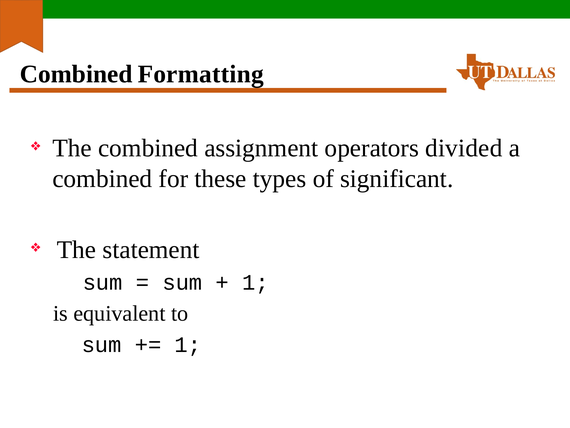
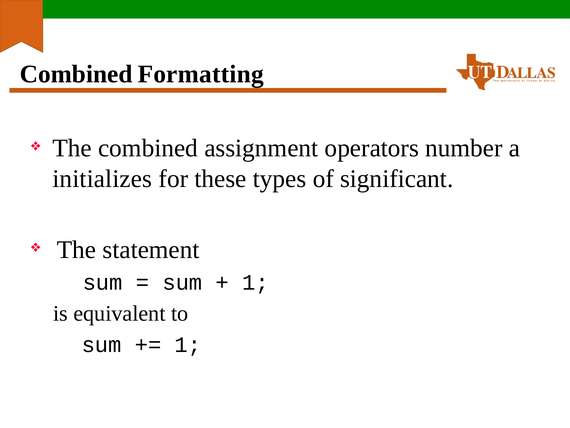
divided: divided -> number (464, 148)
combined: combined -> initializes (102, 178)
